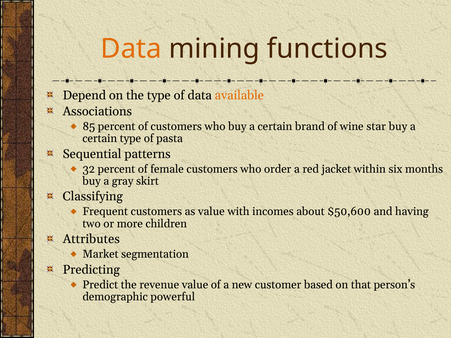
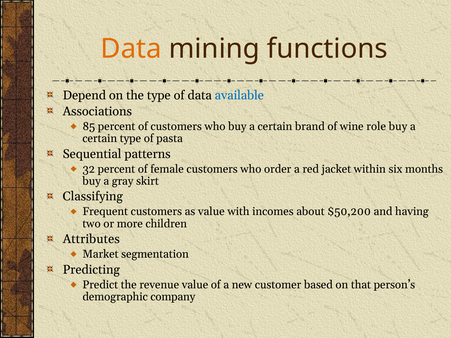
available colour: orange -> blue (239, 95)
star: star -> role (376, 126)
$50,600: $50,600 -> $50,200 (349, 212)
powerful: powerful -> company (173, 297)
